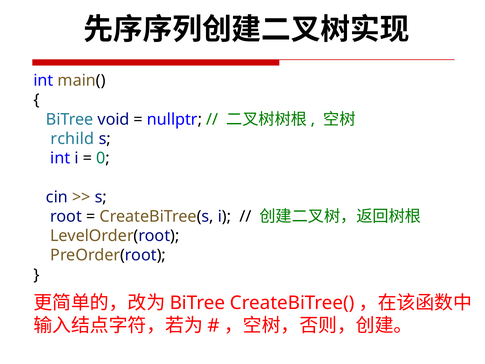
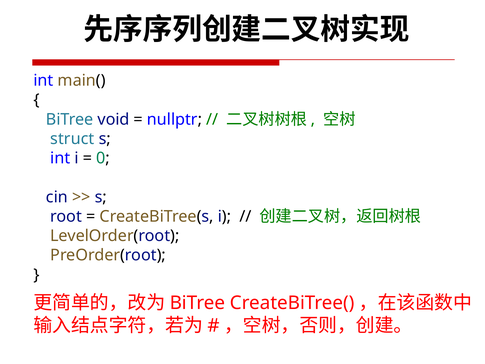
rchild: rchild -> struct (72, 139)
